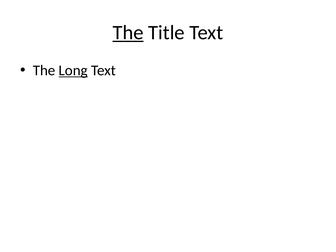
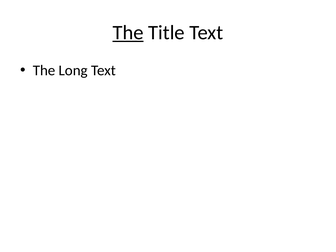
Long underline: present -> none (73, 70)
